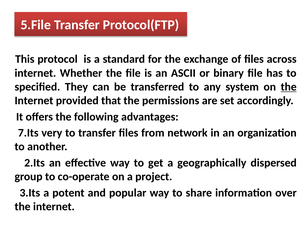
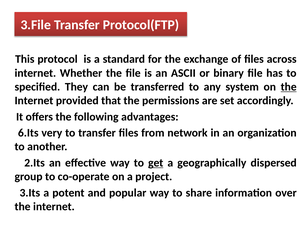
5.File: 5.File -> 3.File (36, 25)
7.Its: 7.Its -> 6.Its (28, 133)
get underline: none -> present (156, 163)
